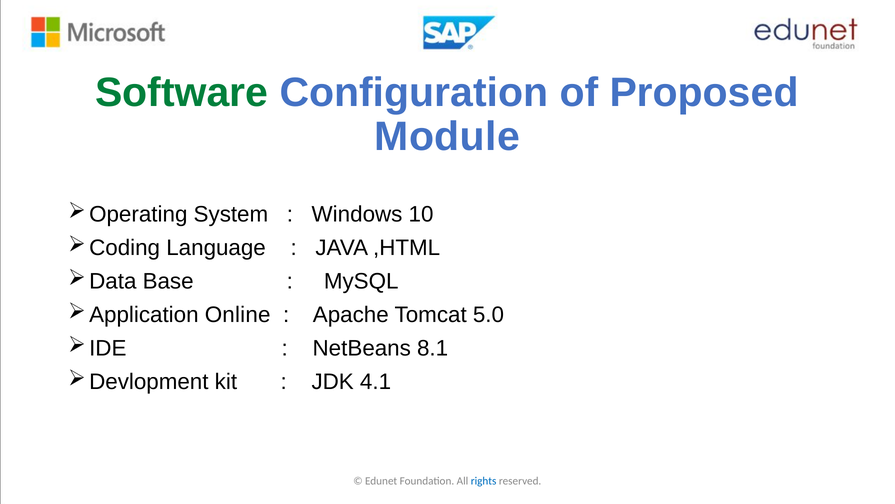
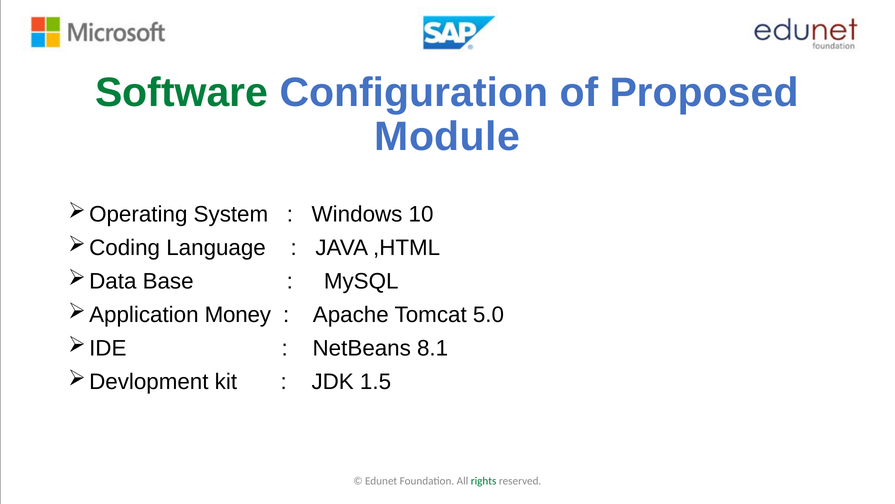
Online: Online -> Money (238, 314)
4.1: 4.1 -> 1.5 (376, 381)
rights colour: blue -> green (484, 481)
